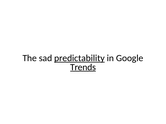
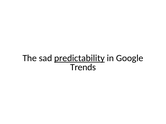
Trends underline: present -> none (83, 67)
